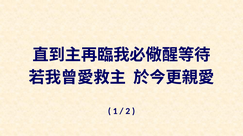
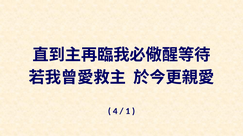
1: 1 -> 4 (115, 112)
2: 2 -> 1 (128, 112)
